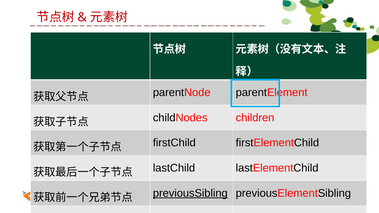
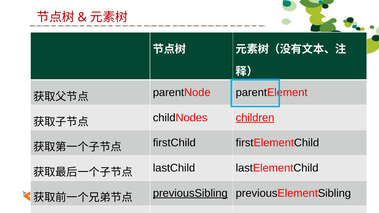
children underline: none -> present (255, 118)
